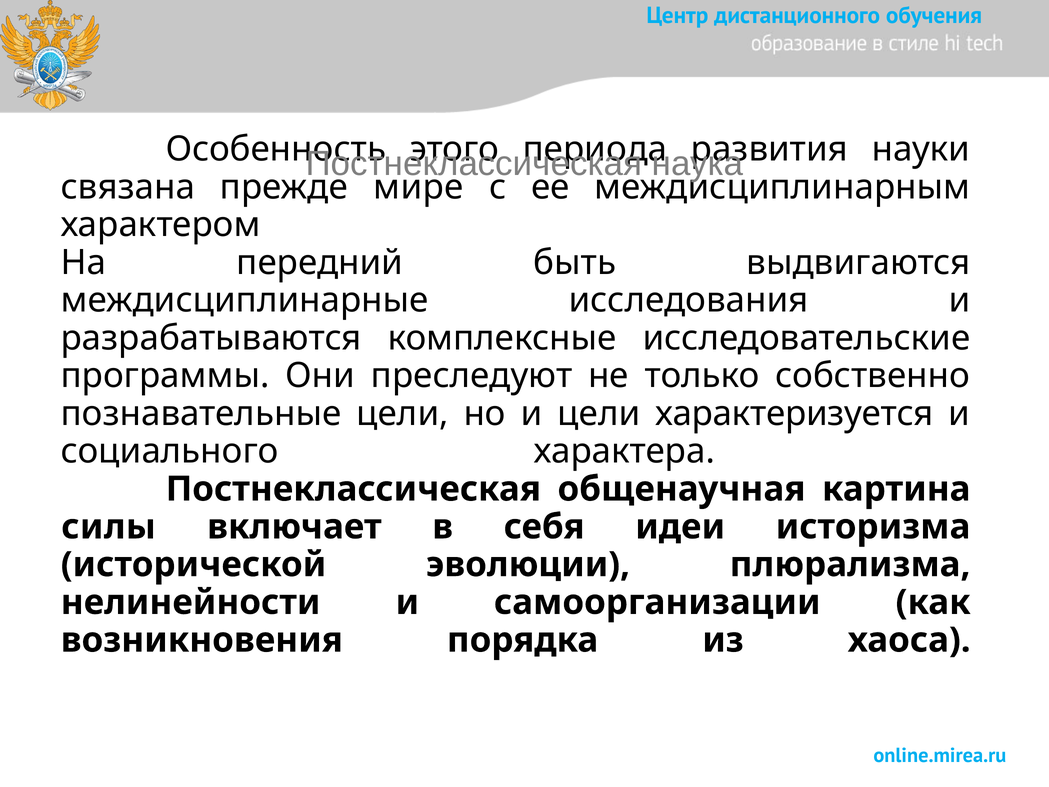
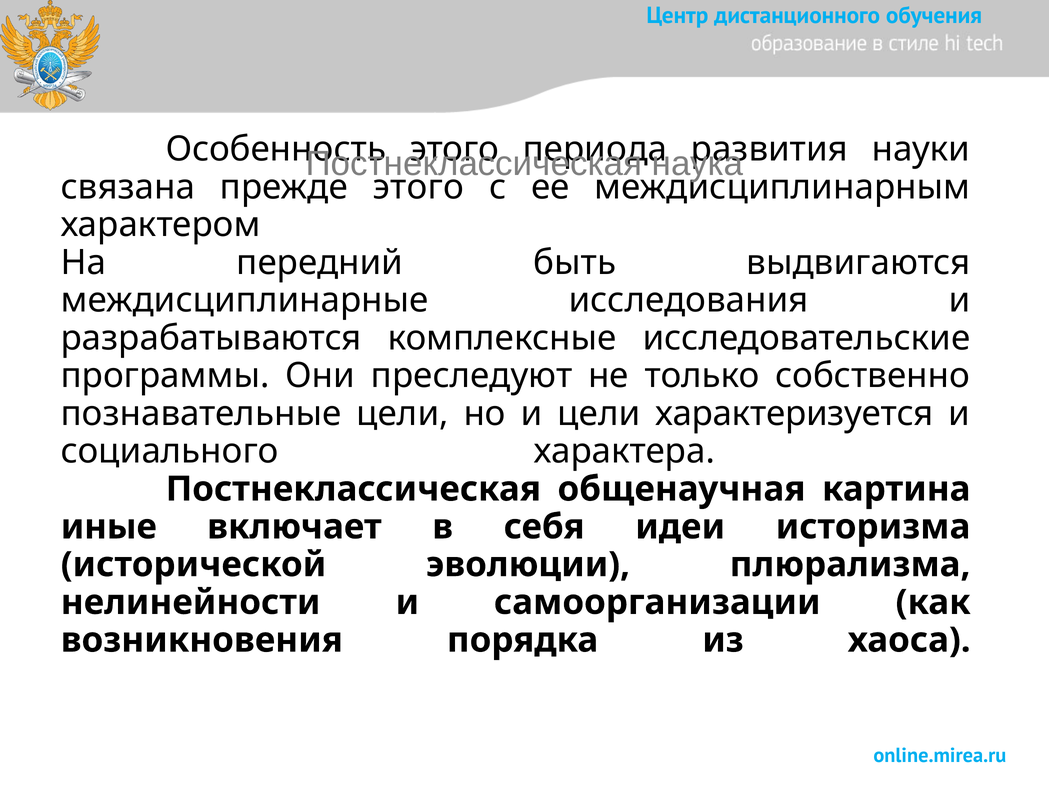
прежде мире: мире -> этого (419, 187)
силы: силы -> иные (109, 527)
